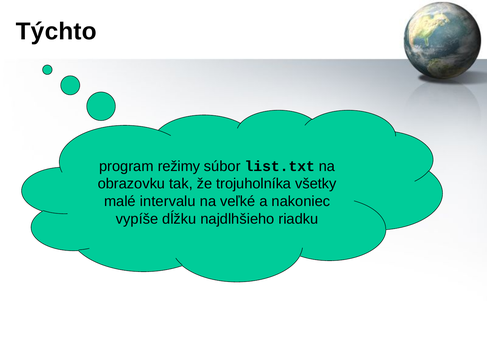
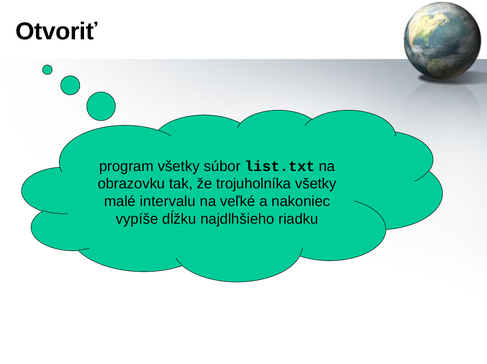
Týchto: Týchto -> Otvoriť (57, 31)
program režimy: režimy -> všetky (179, 166)
